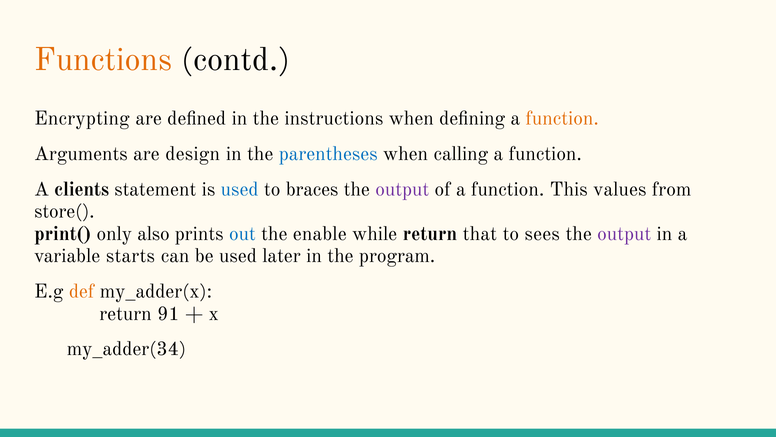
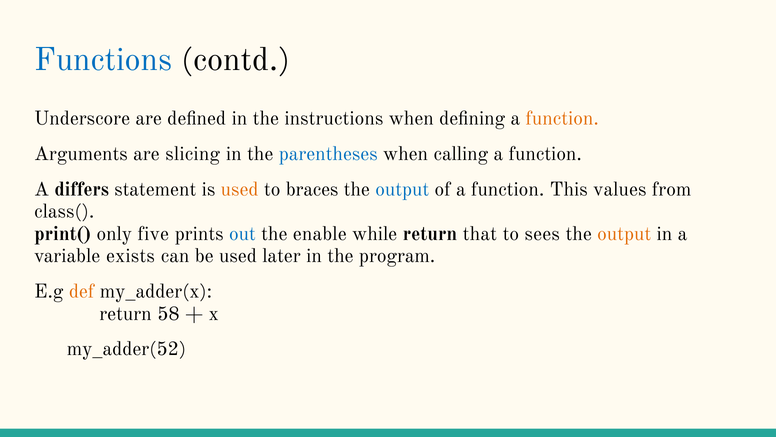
Functions colour: orange -> blue (103, 60)
Encrypting: Encrypting -> Underscore (82, 118)
design: design -> slicing (193, 154)
clients: clients -> differs (82, 189)
used colour: blue -> orange (240, 189)
output colour: purple -> blue (402, 189)
store(: store( -> class( (64, 211)
also: also -> five (153, 233)
output colour: purple -> orange (624, 233)
starts: starts -> exists (130, 256)
91: 91 -> 58 (168, 313)
my_adder(34: my_adder(34 -> my_adder(52 (126, 349)
